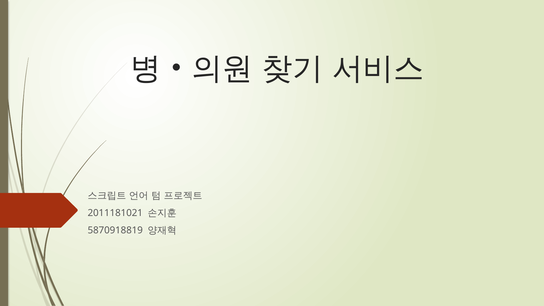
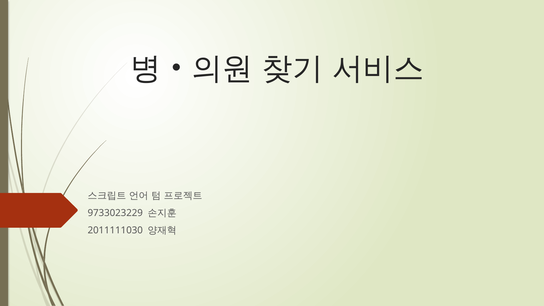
2011181021: 2011181021 -> 9733023229 (115, 213)
5870918819: 5870918819 -> 2011111030 (115, 230)
